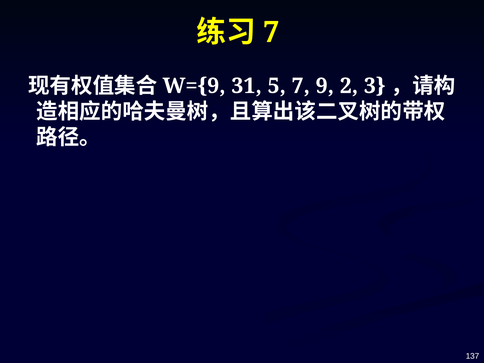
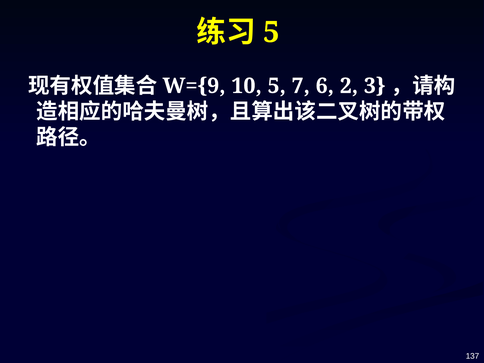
7: 7 -> 5 (271, 32)
31: 31 -> 10 (247, 86)
9: 9 -> 6 (325, 86)
